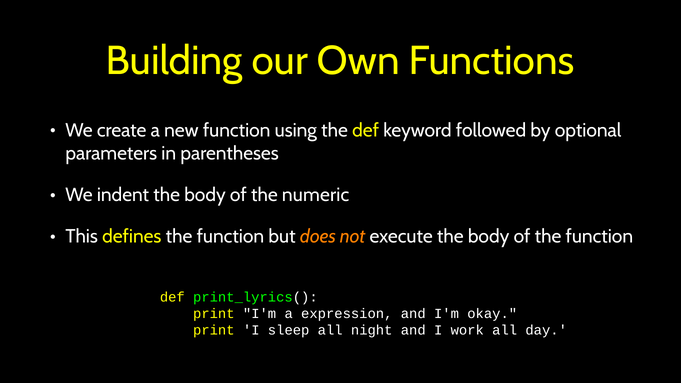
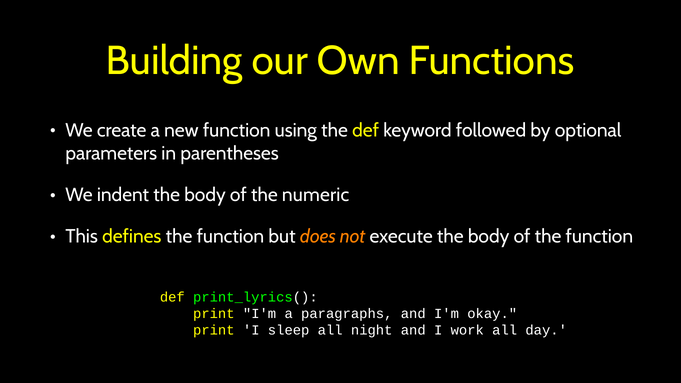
expression: expression -> paragraphs (347, 314)
